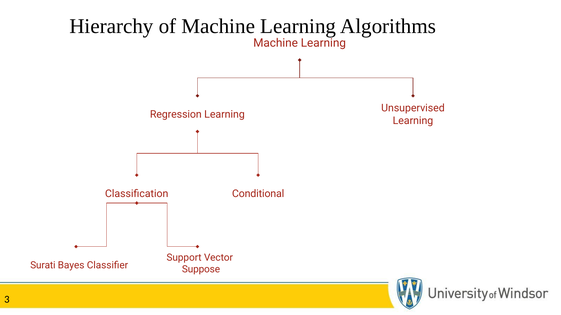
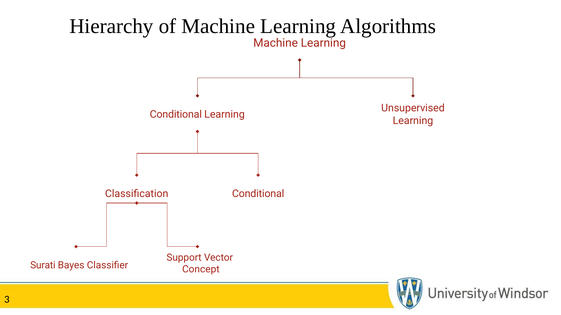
Regression: Regression -> Conditional (176, 115)
Suppose: Suppose -> Concept (201, 270)
